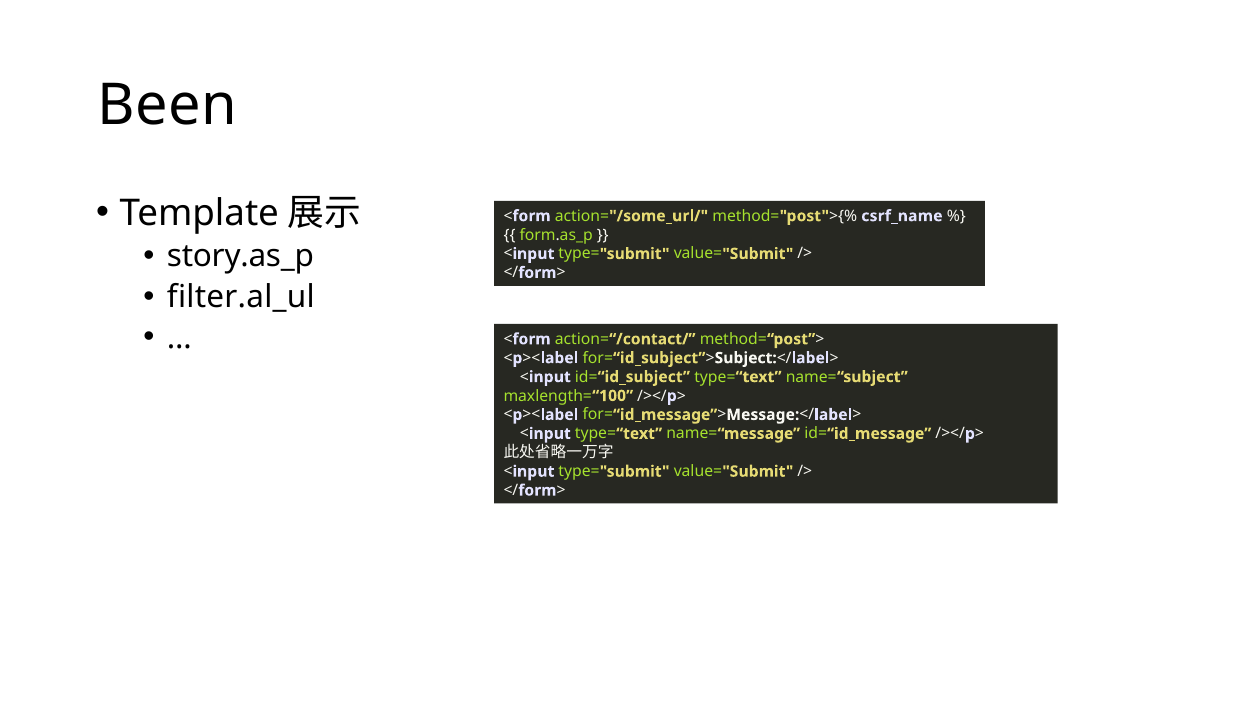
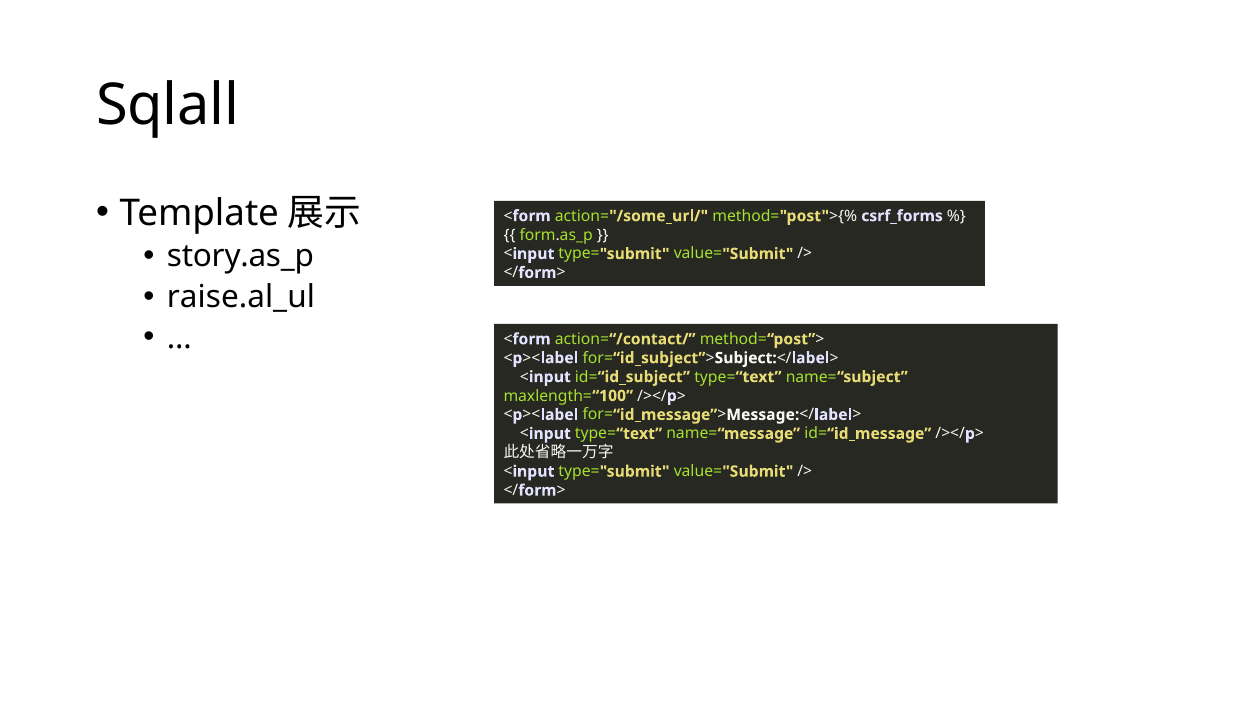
Been: Been -> Sqlall (168, 106)
csrf_name: csrf_name -> csrf_forms (902, 216)
filter.al_ul: filter.al_ul -> raise.al_ul (241, 297)
